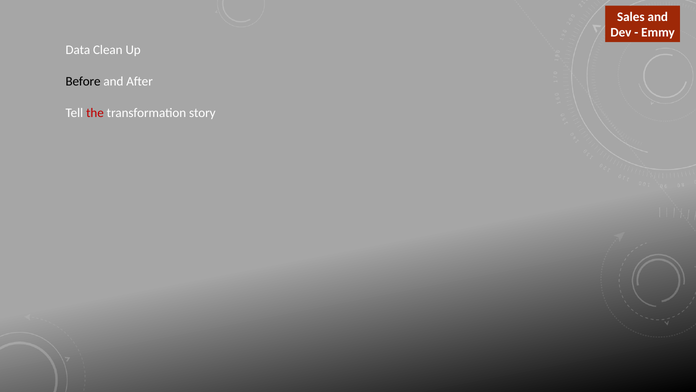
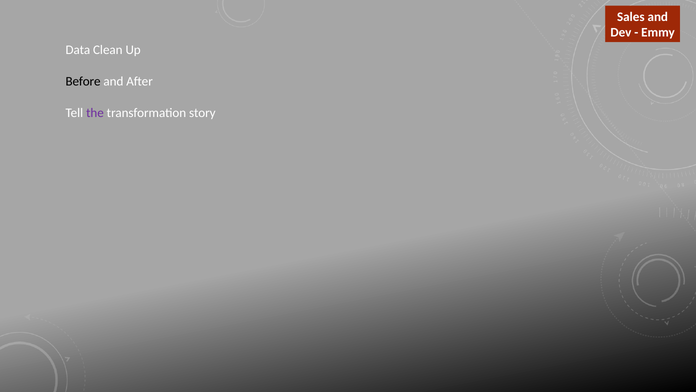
the colour: red -> purple (95, 113)
